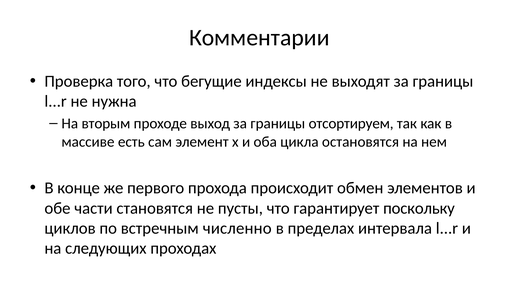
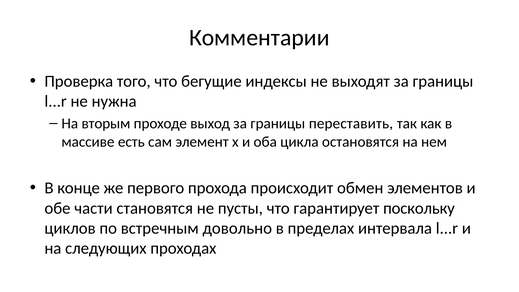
отсортируем: отсортируем -> переставить (351, 123)
численно: численно -> довольно (237, 228)
